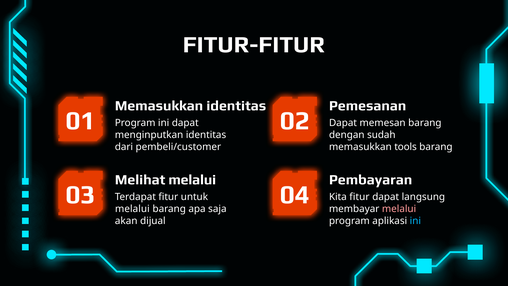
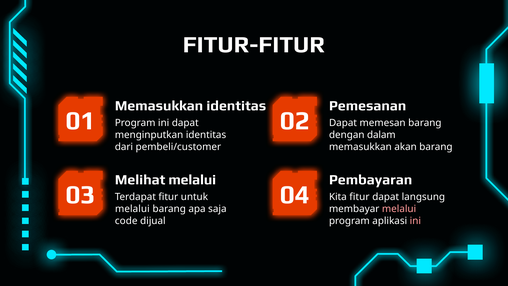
sudah: sudah -> dalam (381, 135)
tools: tools -> akan (406, 147)
akan: akan -> code (126, 221)
ini colour: light blue -> pink (415, 221)
